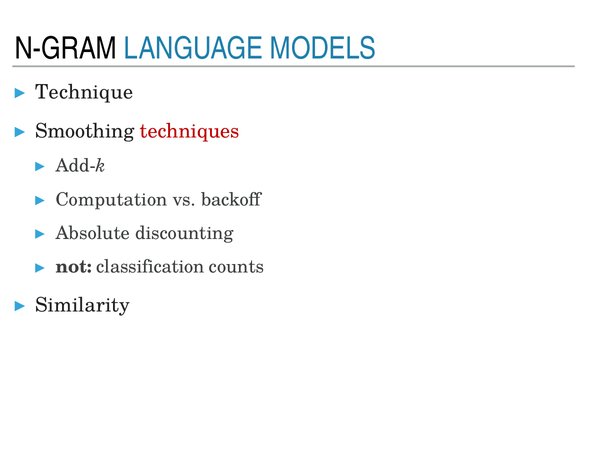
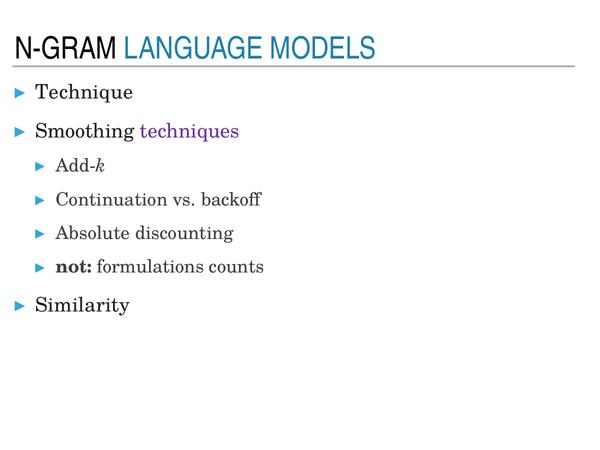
techniques colour: red -> purple (190, 131)
Computation: Computation -> Continuation (112, 199)
classification: classification -> formulations (150, 267)
